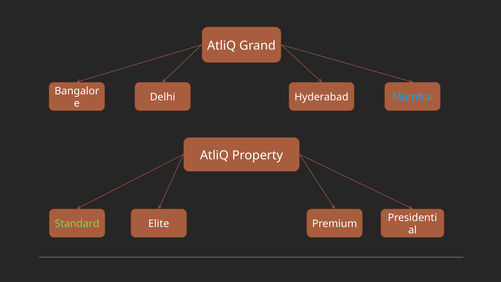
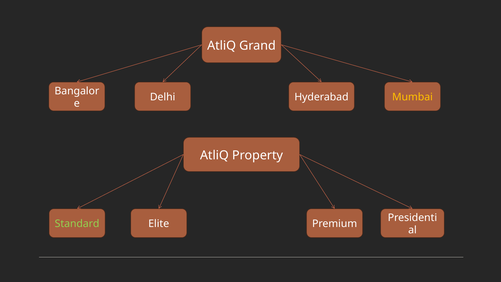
Mumbai colour: light blue -> yellow (412, 97)
